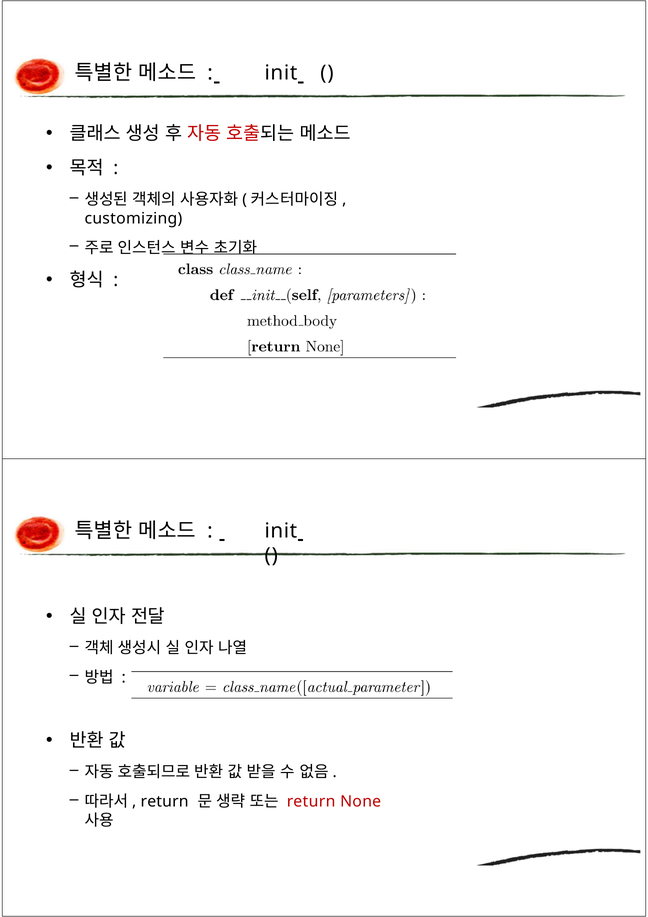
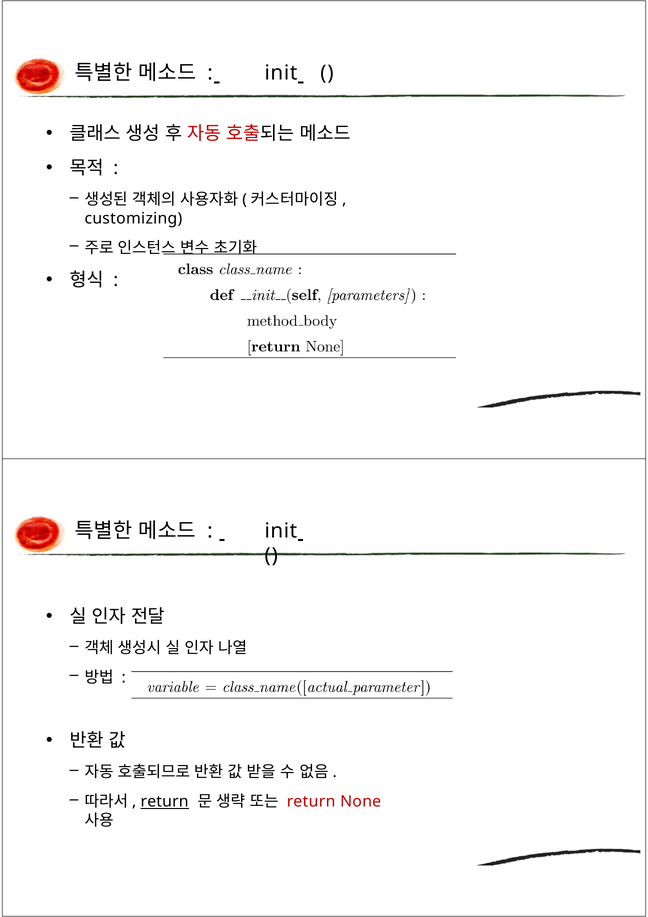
return underline: none -> present (165, 802)
